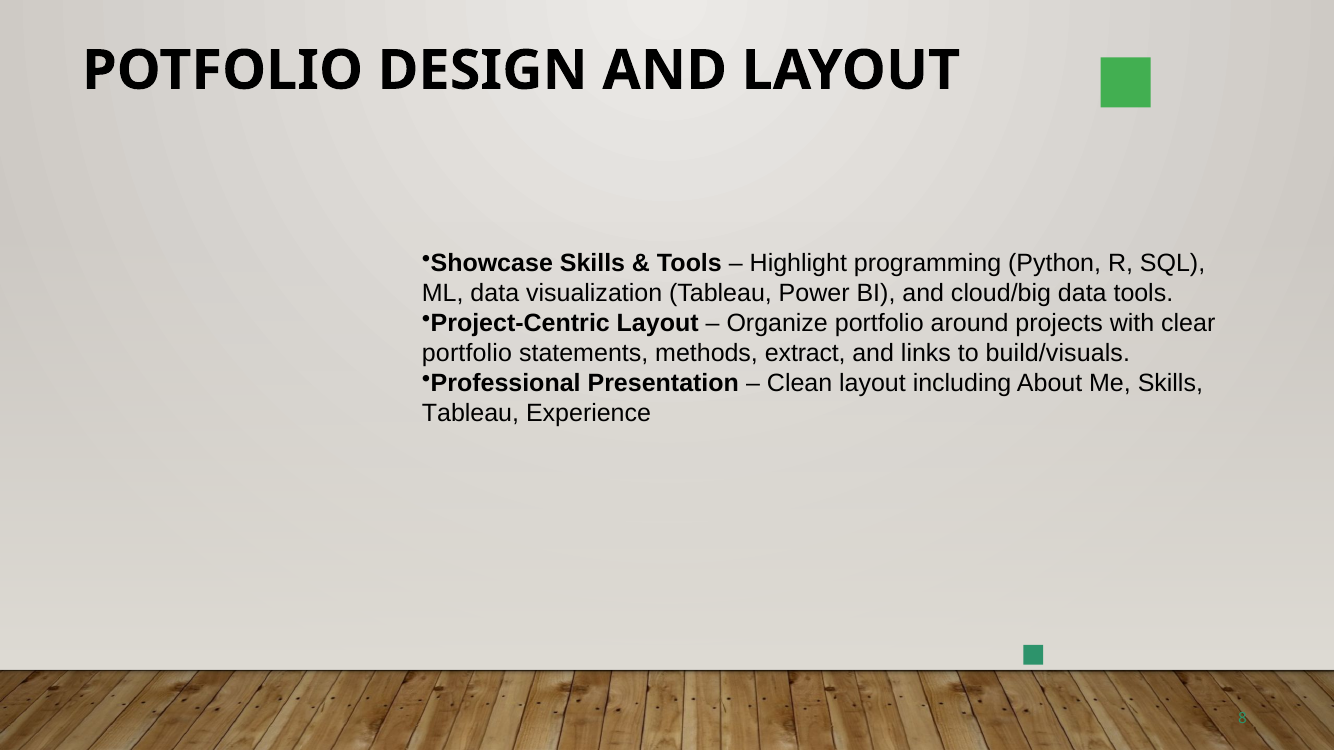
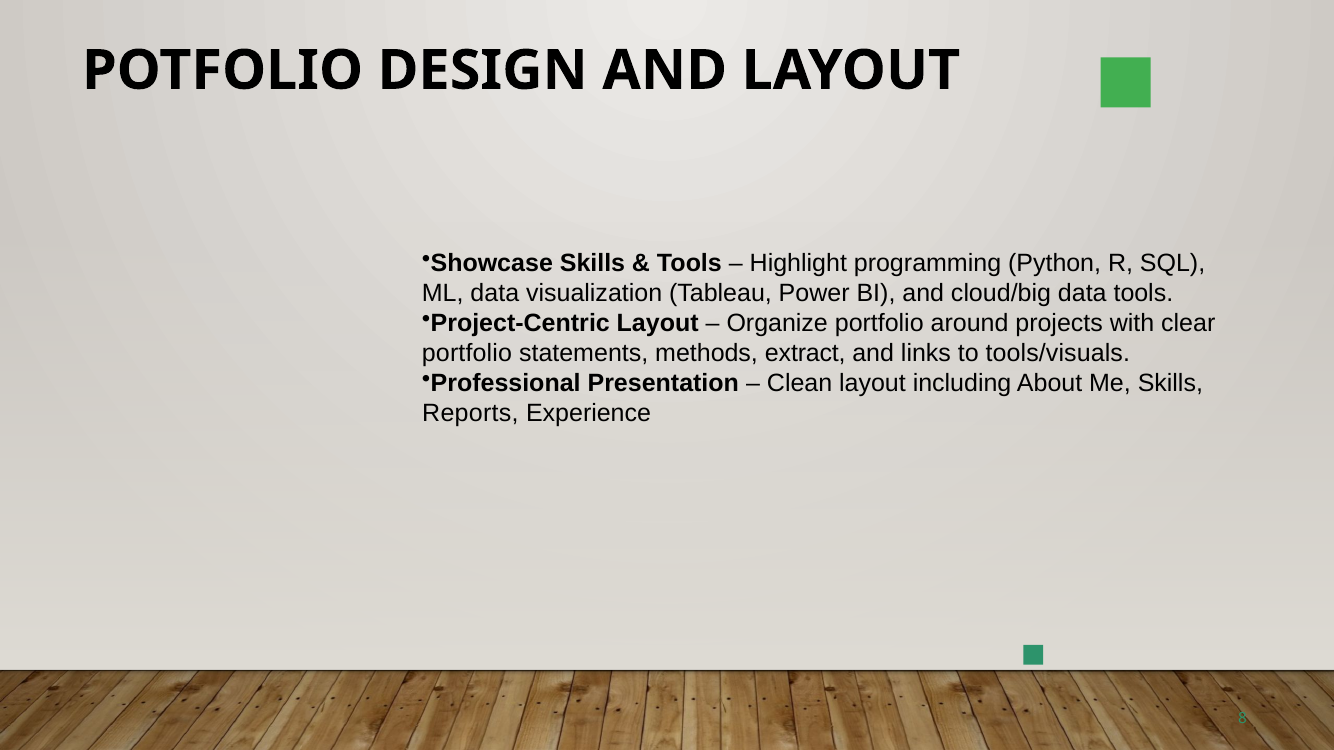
build/visuals: build/visuals -> tools/visuals (1058, 354)
Tableau: Tableau -> Reports (470, 414)
